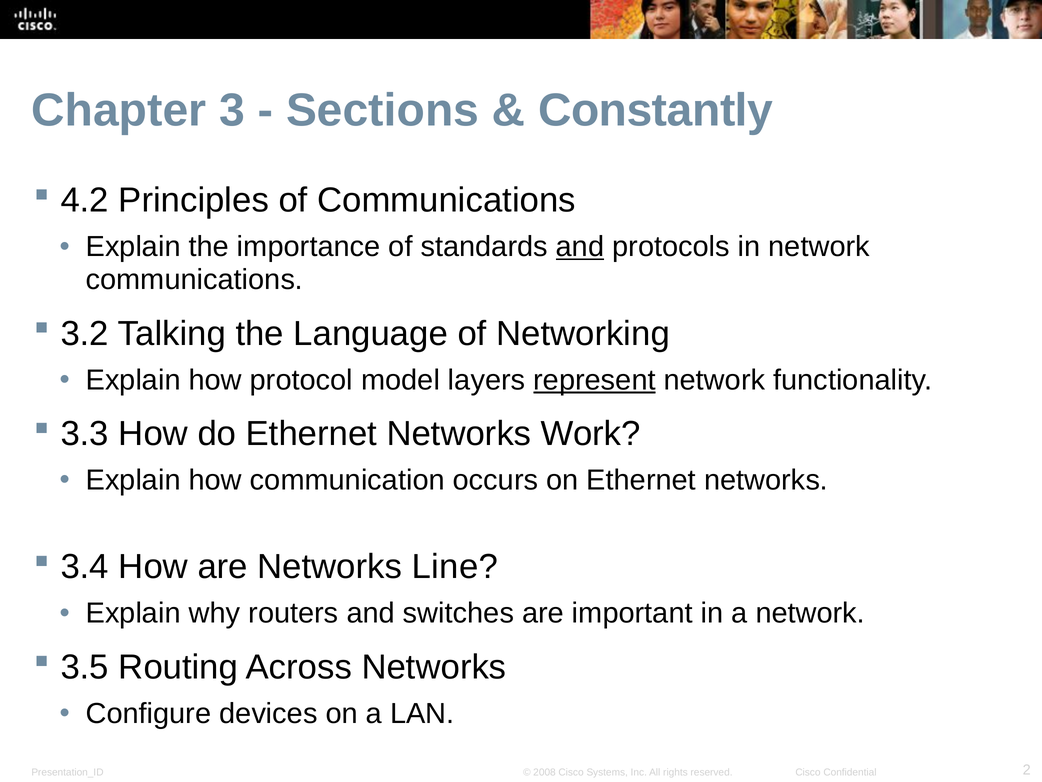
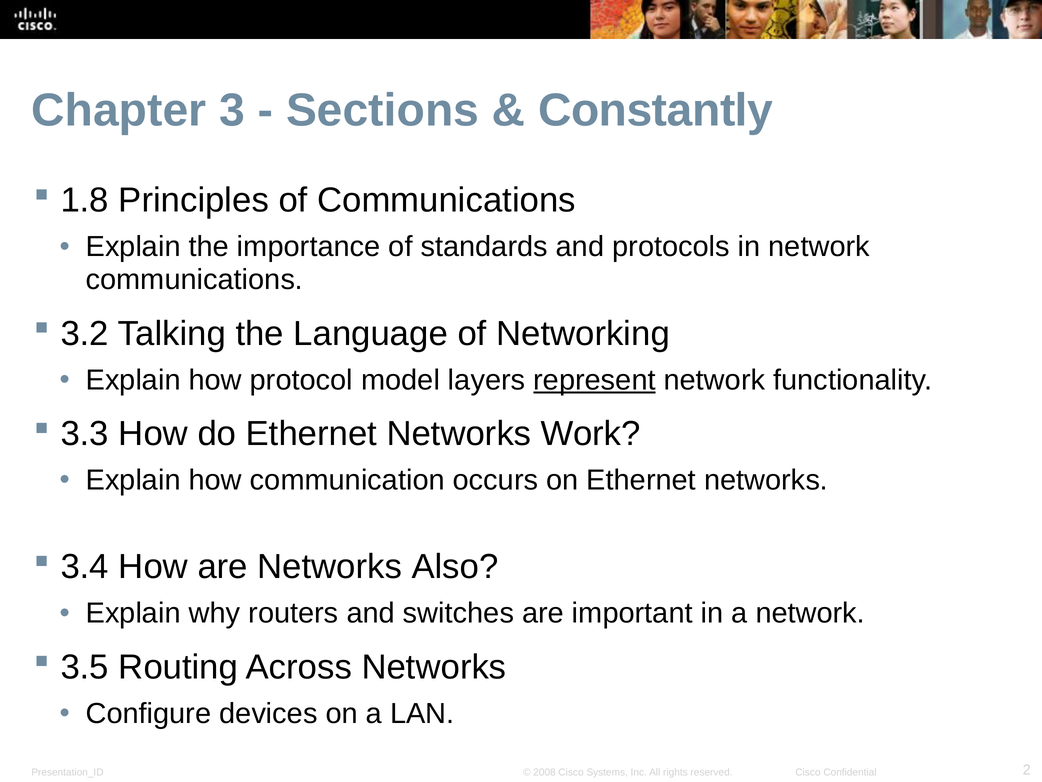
4.2: 4.2 -> 1.8 (85, 200)
and underline: present -> none (580, 247)
Line: Line -> Also (455, 567)
